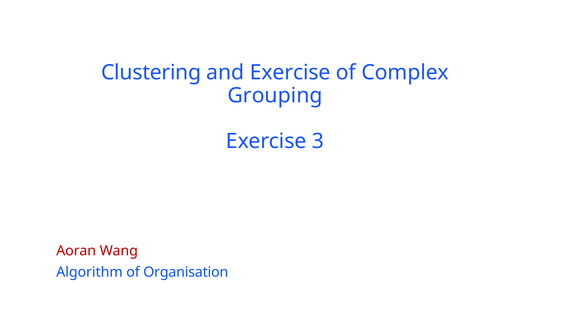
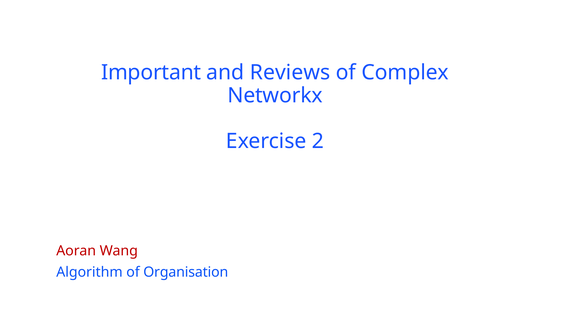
Clustering: Clustering -> Important (151, 72)
and Exercise: Exercise -> Reviews (290, 72)
Grouping: Grouping -> Networkx (275, 95)
3: 3 -> 2 (318, 141)
